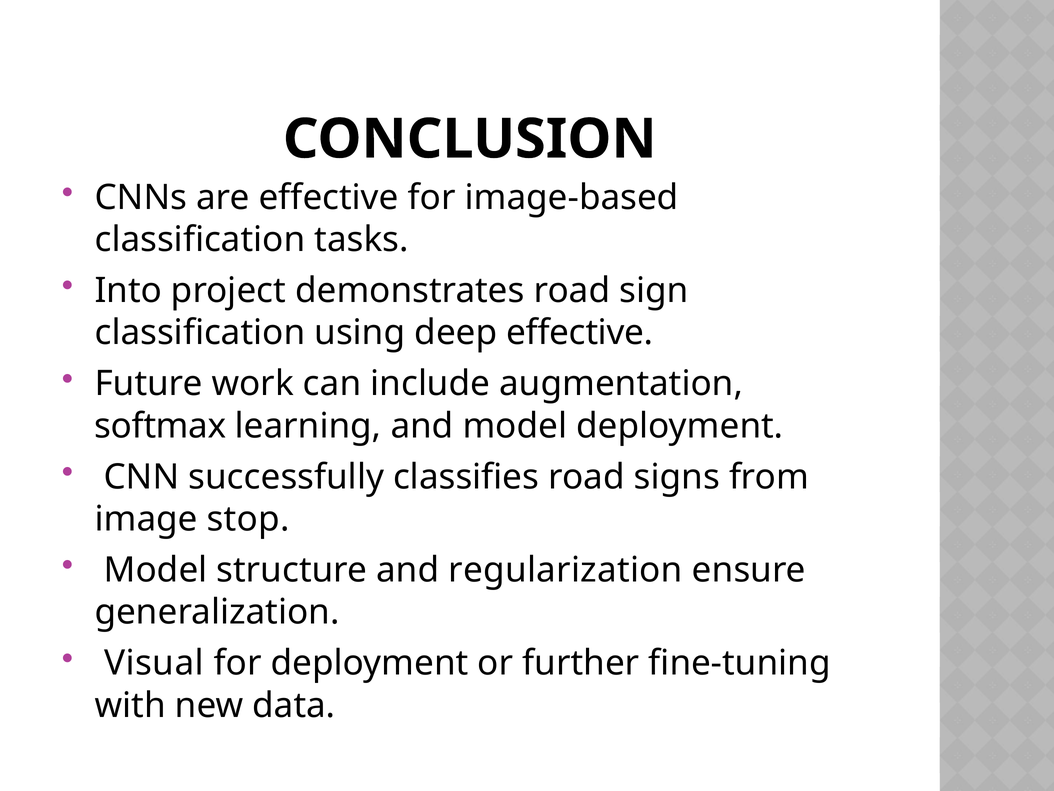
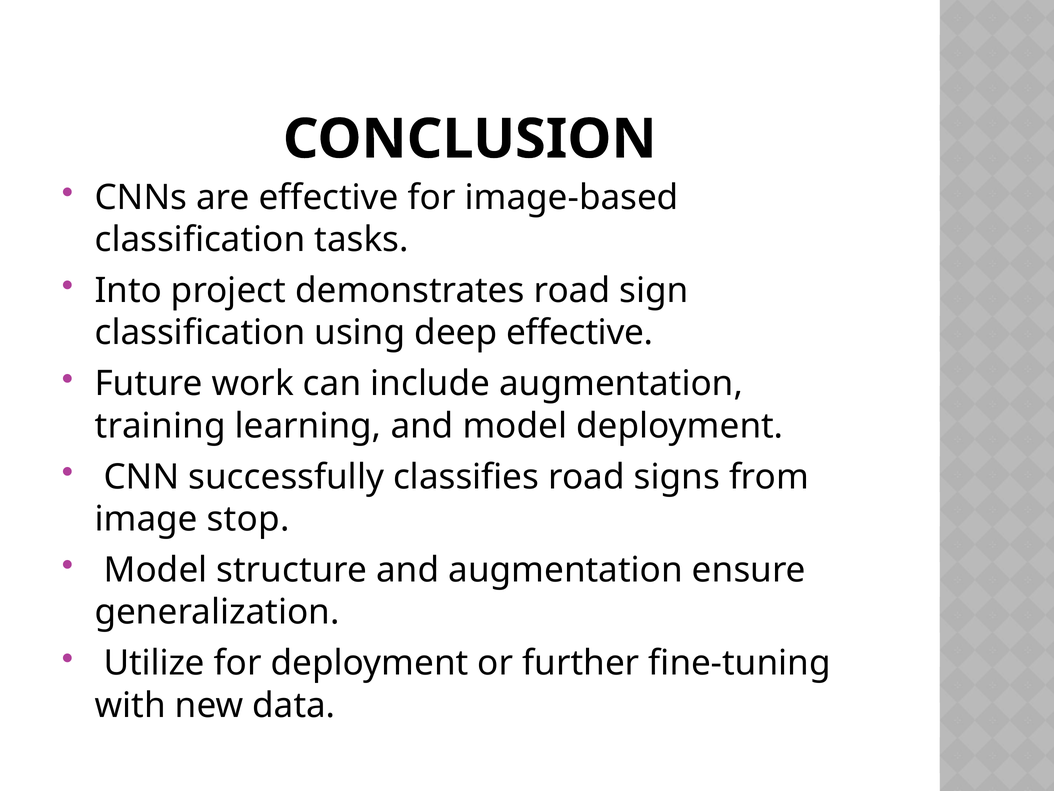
softmax: softmax -> training (160, 426)
and regularization: regularization -> augmentation (566, 570)
Visual: Visual -> Utilize (154, 663)
